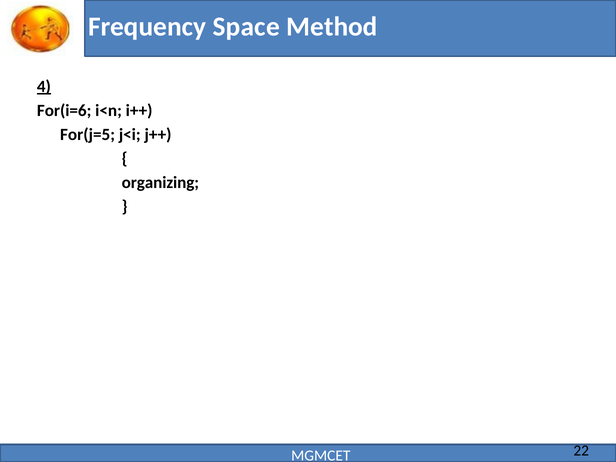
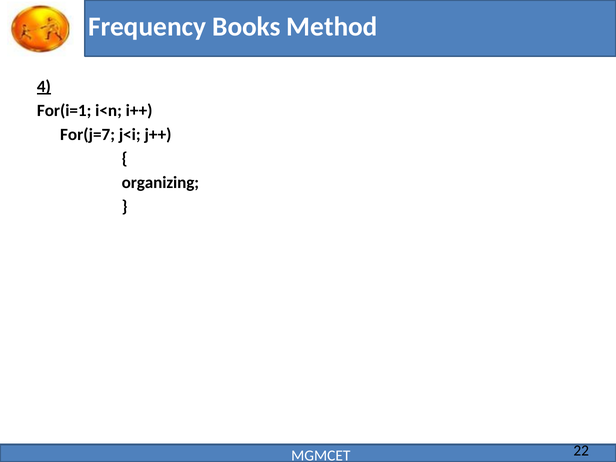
Space: Space -> Books (246, 27)
For(i=6: For(i=6 -> For(i=1 (64, 110)
For(j=5: For(j=5 -> For(j=7 (88, 134)
